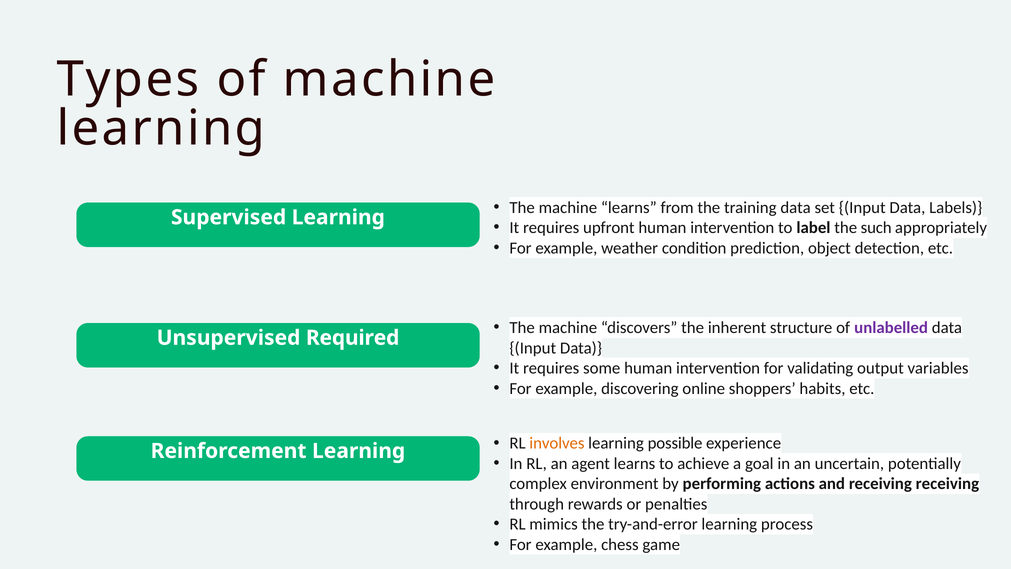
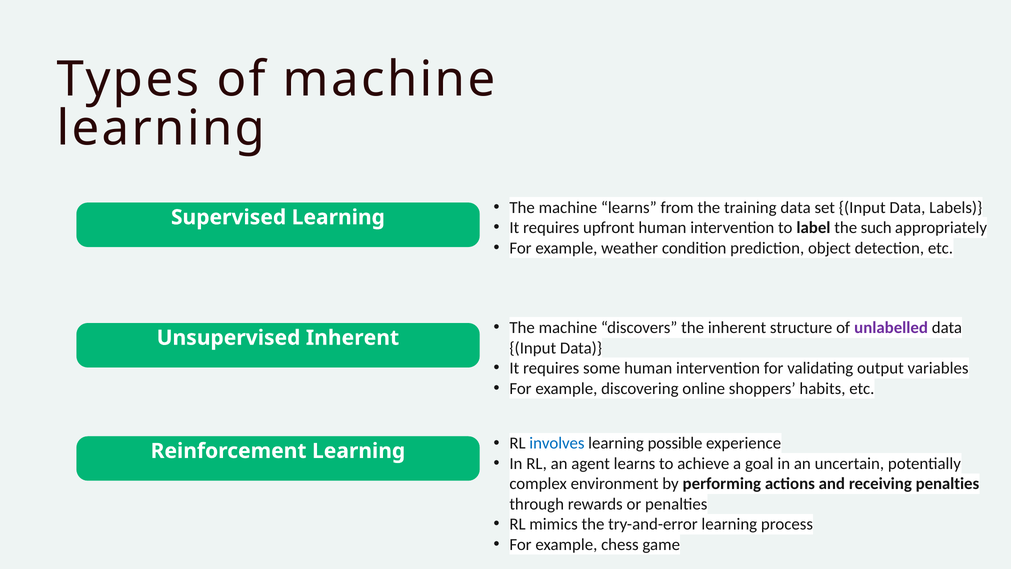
Unsupervised Required: Required -> Inherent (353, 338)
involves colour: orange -> blue (557, 443)
receiving receiving: receiving -> penalties (947, 484)
